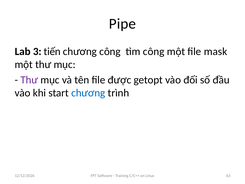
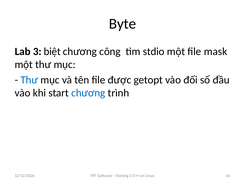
Pipe: Pipe -> Byte (123, 24)
tiến: tiến -> biệt (52, 51)
tìm công: công -> stdio (154, 51)
Thư colour: purple -> blue (29, 80)
